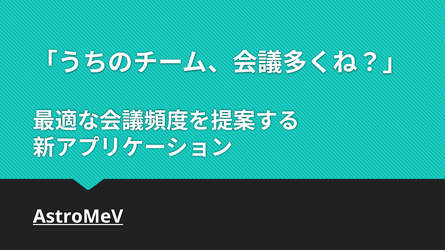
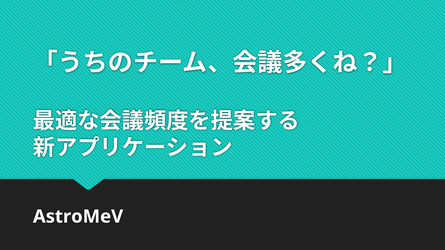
AstroMeV underline: present -> none (78, 217)
